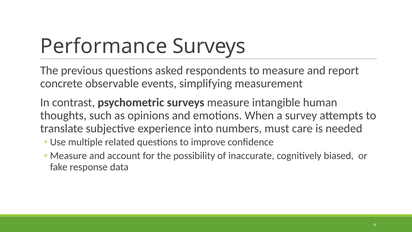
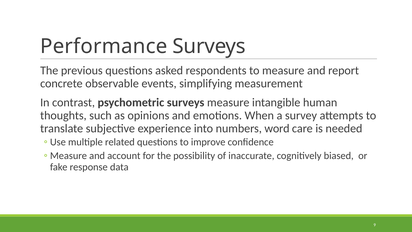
must: must -> word (277, 128)
